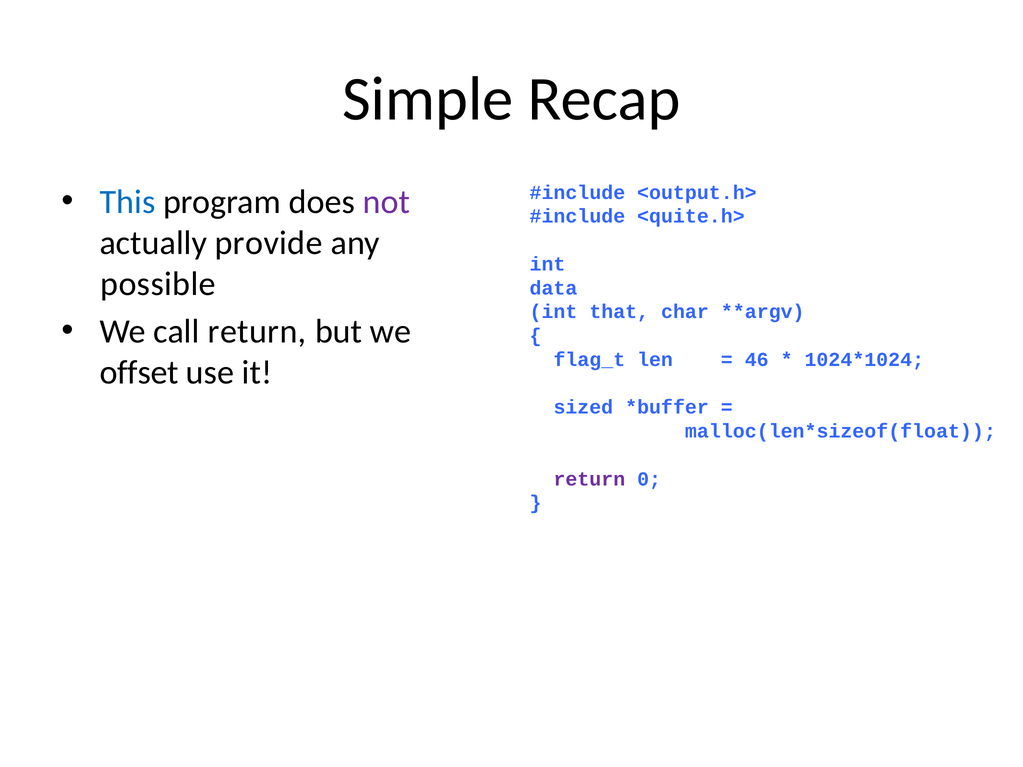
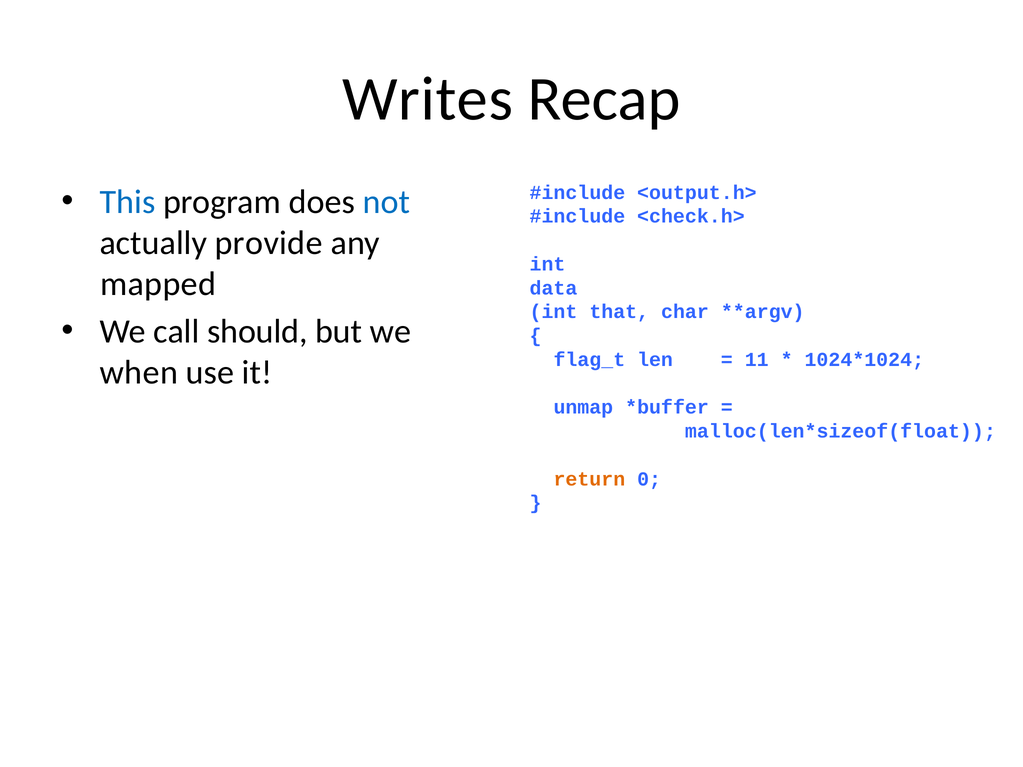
Simple: Simple -> Writes (428, 99)
not colour: purple -> blue (386, 202)
<quite.h>: <quite.h> -> <check.h> (691, 216)
possible: possible -> mapped (158, 284)
call return: return -> should (257, 332)
46: 46 -> 11 (757, 360)
offset: offset -> when (139, 373)
sized: sized -> unmap (583, 407)
return colour: purple -> orange (589, 479)
